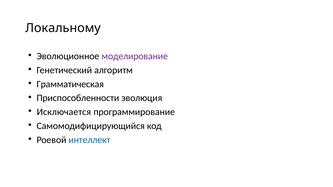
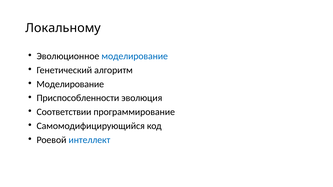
моделирование colour: purple -> blue (135, 56)
Грамматическая: Грамматическая -> Моделирование (70, 84)
Исключается: Исключается -> Соответствии (64, 112)
